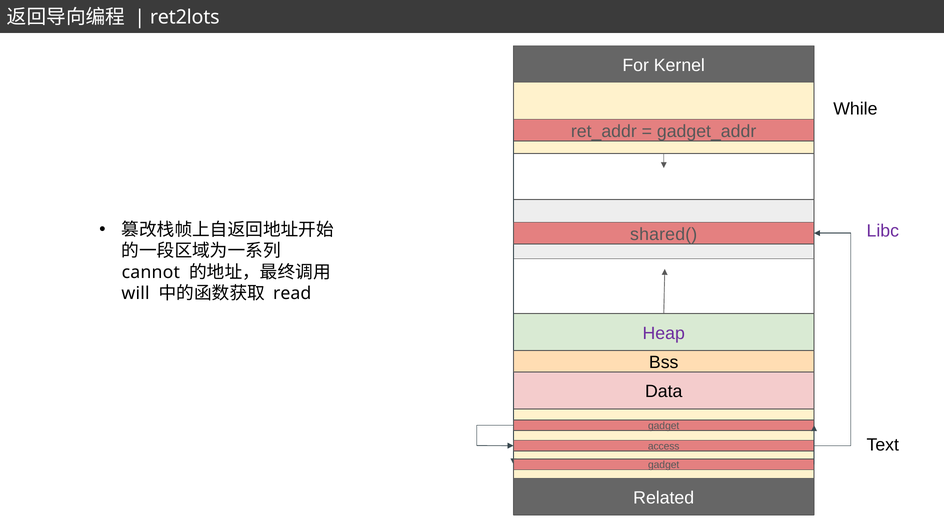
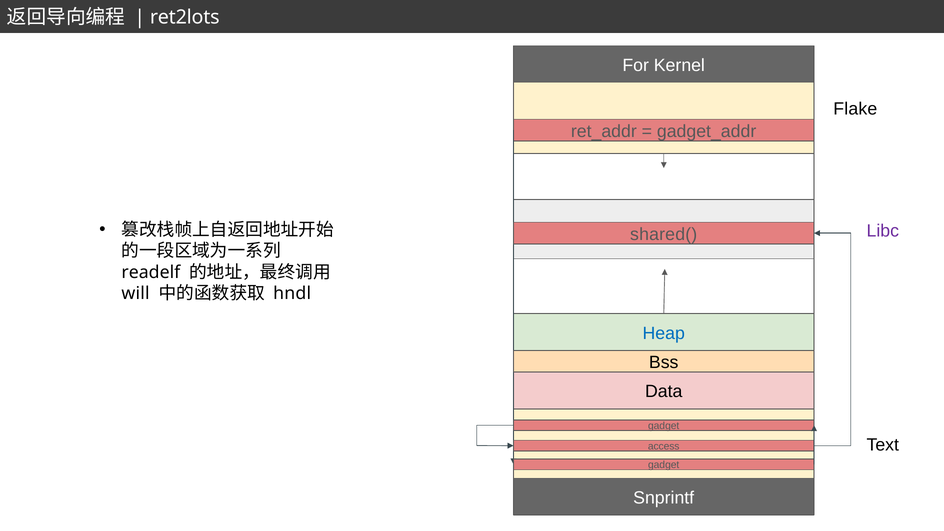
While: While -> Flake (855, 109)
cannot: cannot -> readelf (151, 272)
read: read -> hndl (292, 293)
Heap colour: purple -> blue (664, 333)
Related: Related -> Snprintf (664, 498)
